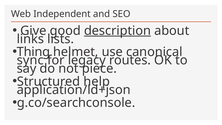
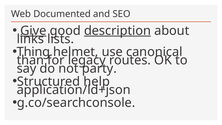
Independent: Independent -> Documented (62, 14)
Give underline: none -> present (33, 31)
sync: sync -> than (30, 60)
piece: piece -> party (99, 68)
